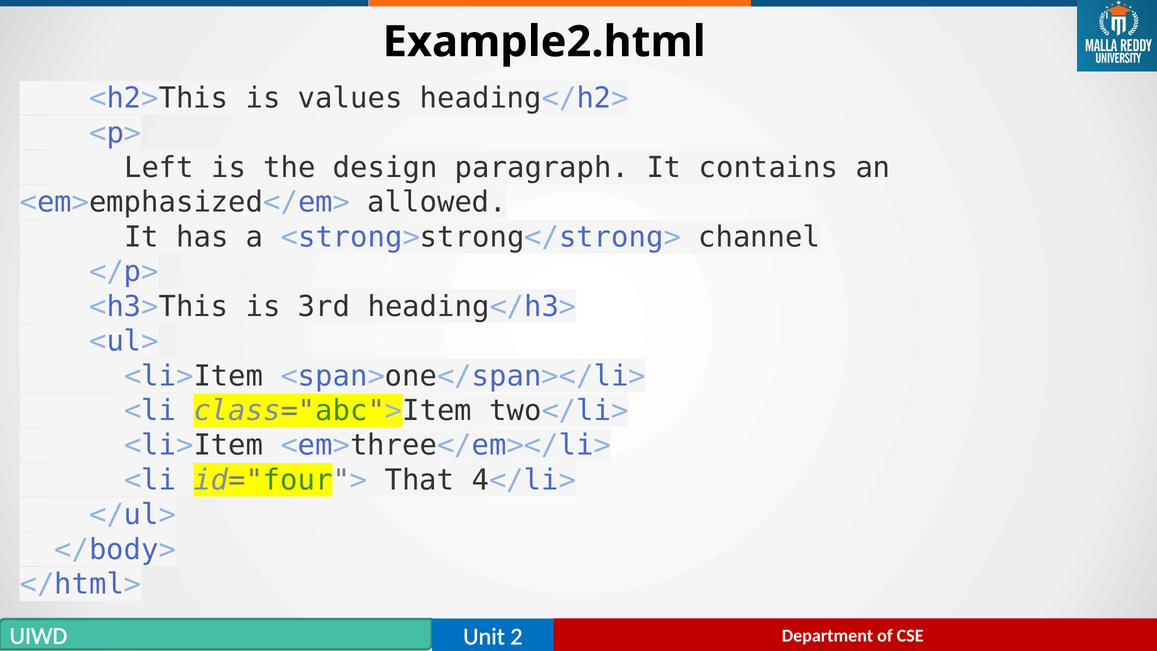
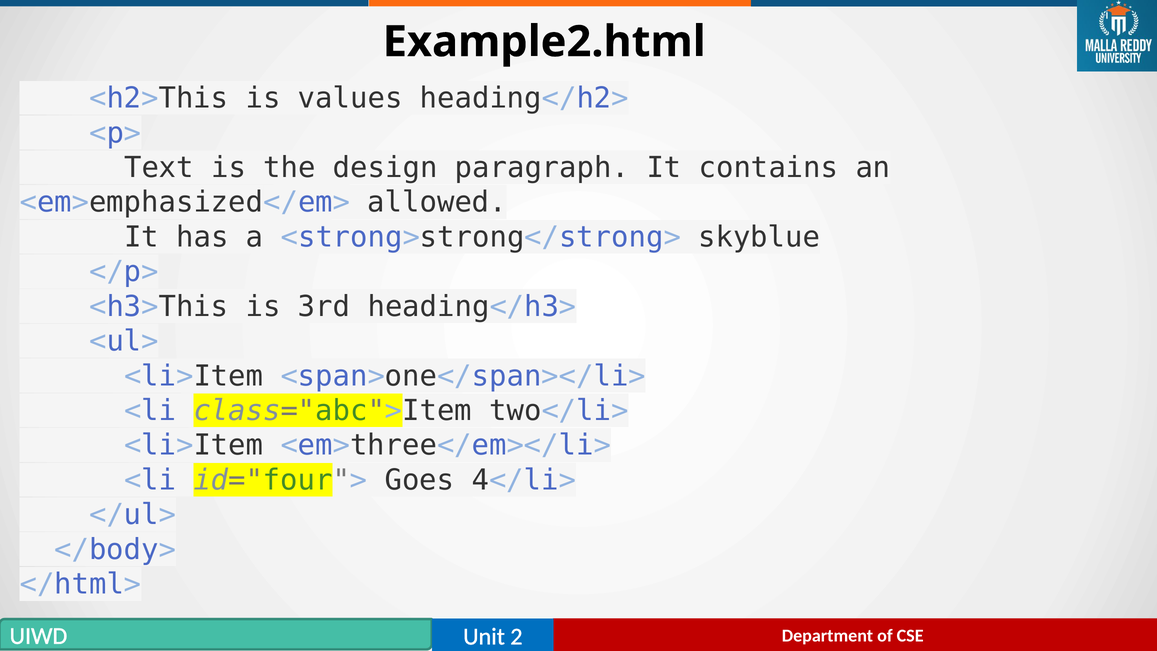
Left: Left -> Text (159, 168)
channel: channel -> skyblue (759, 237)
That: That -> Goes (419, 480)
